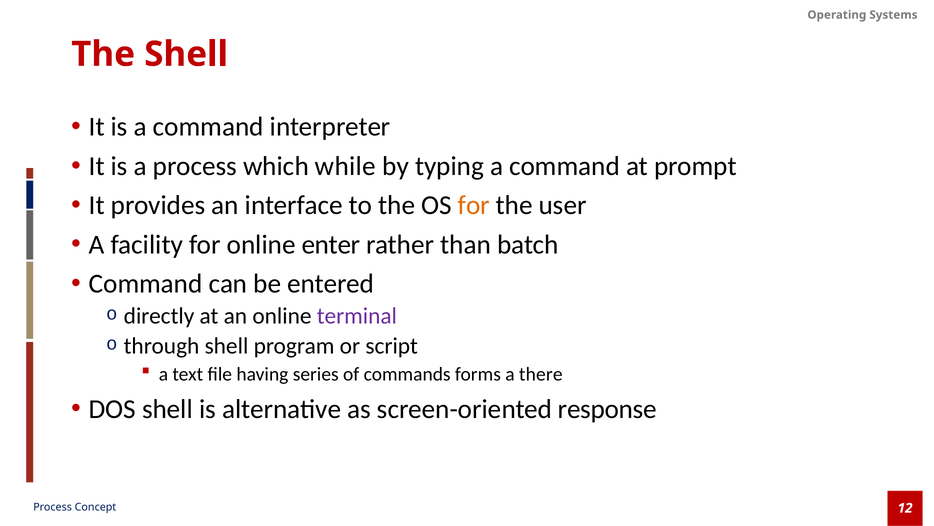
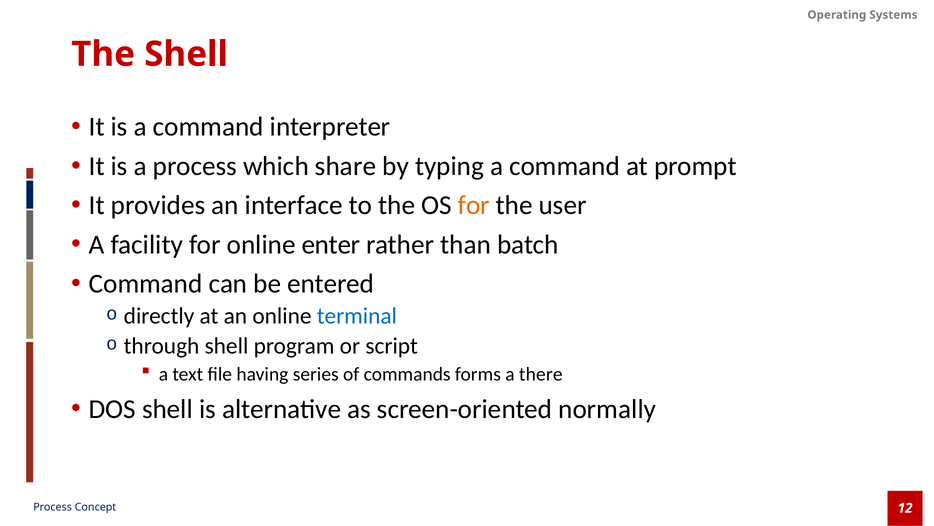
while: while -> share (346, 166)
terminal colour: purple -> blue (357, 316)
response: response -> normally (607, 409)
